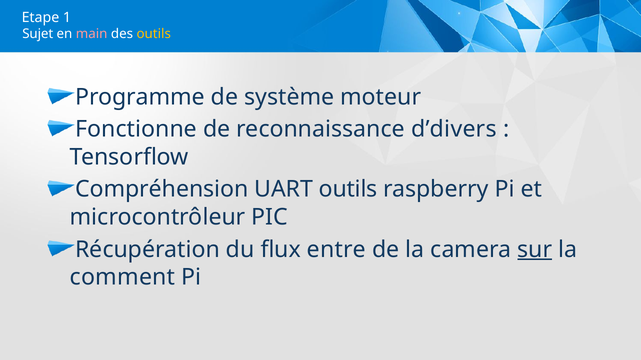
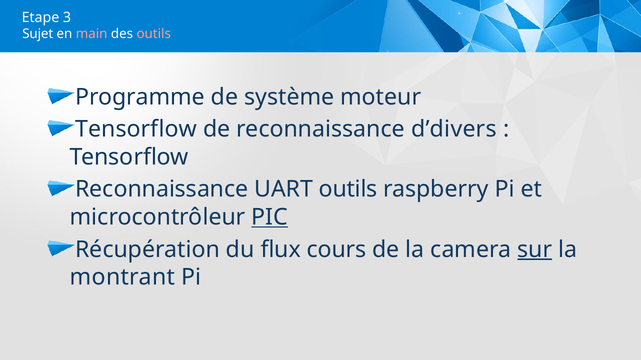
1: 1 -> 3 (67, 18)
outils colour: yellow -> pink (154, 34)
Fonctionne: Fonctionne -> Tensorflow (136, 130)
Compréhension: Compréhension -> Reconnaissance (162, 190)
PIC underline: none -> present (270, 217)
entre: entre -> cours (337, 250)
comment: comment -> montrant (122, 278)
